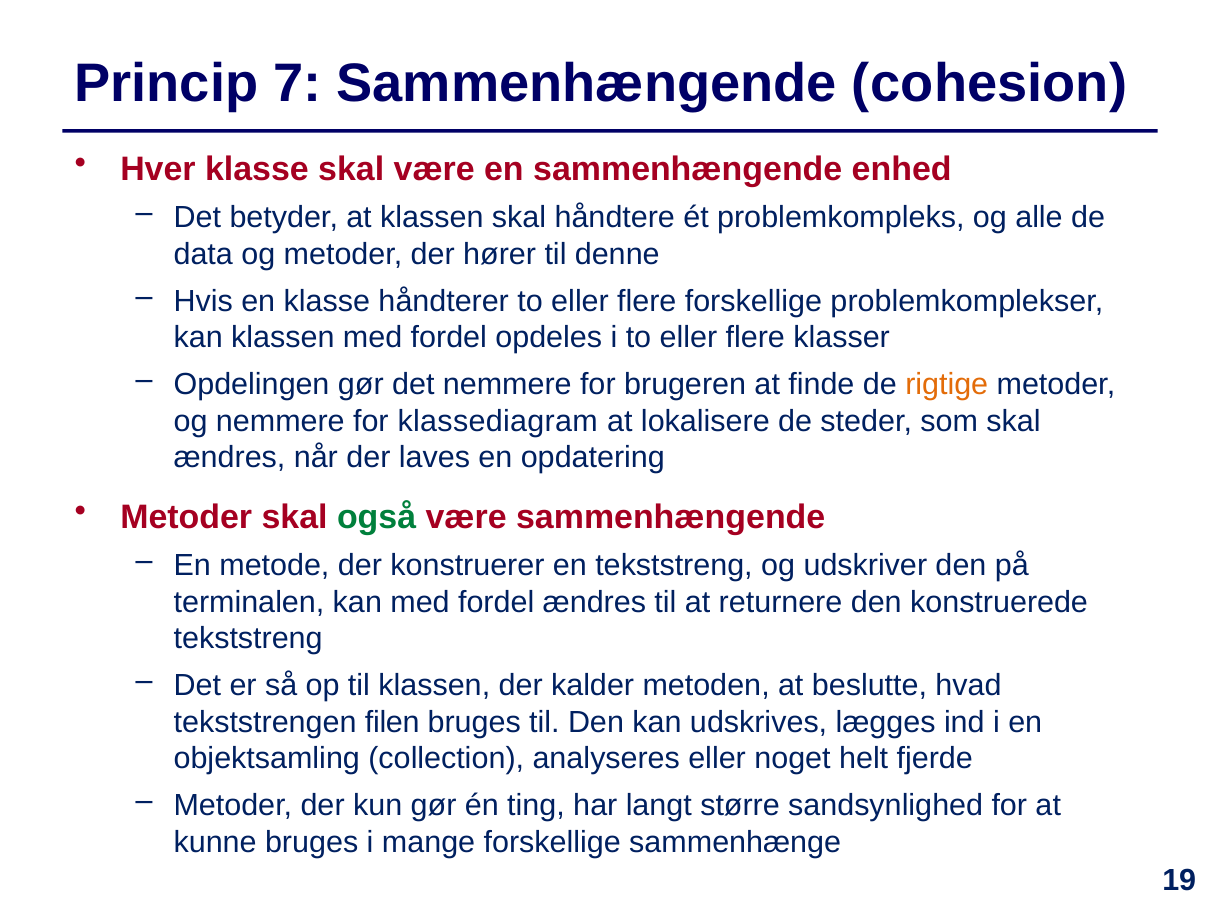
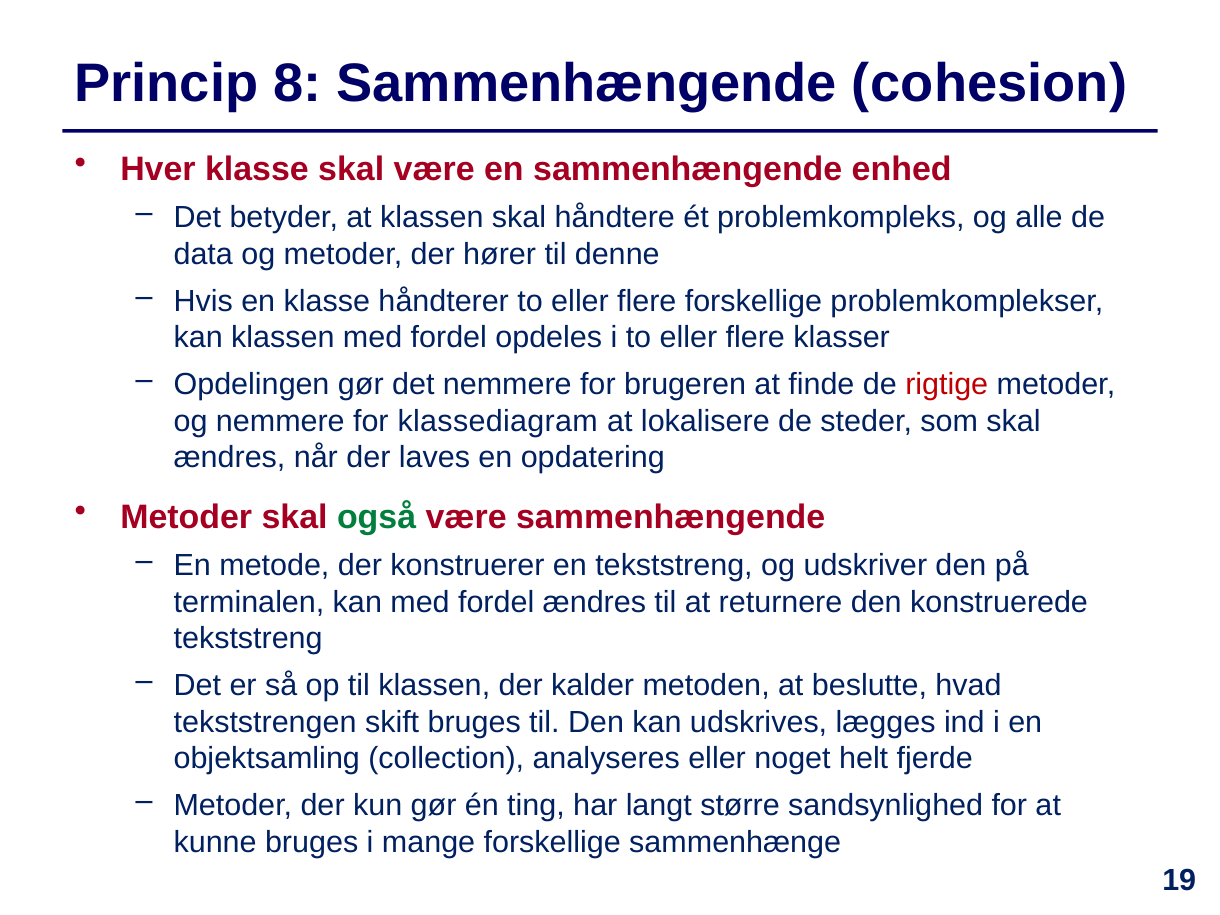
7: 7 -> 8 (297, 84)
rigtige colour: orange -> red (947, 385)
filen: filen -> skift (392, 722)
